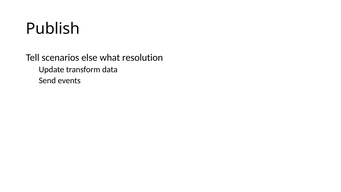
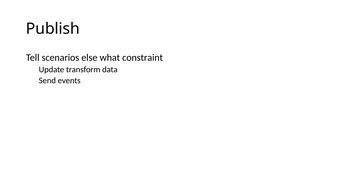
resolution: resolution -> constraint (143, 58)
